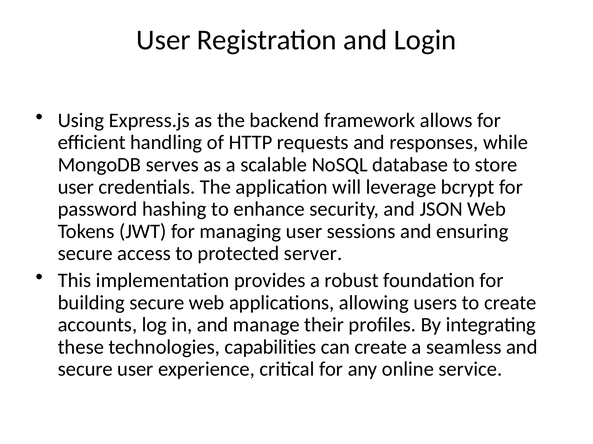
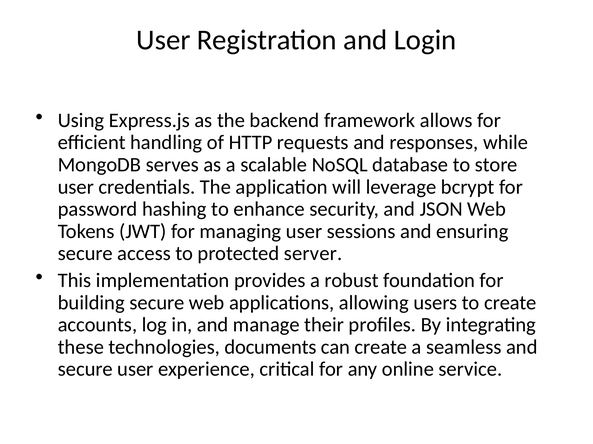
capabilities: capabilities -> documents (270, 348)
